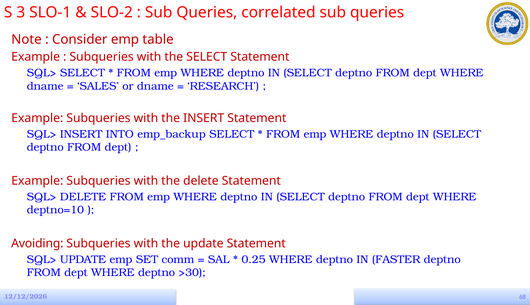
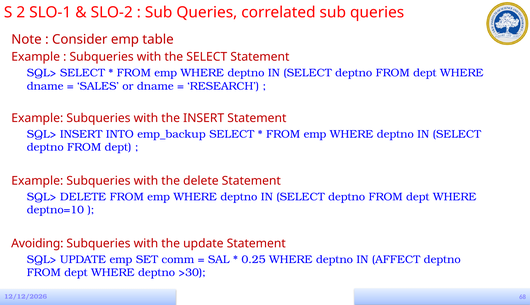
3: 3 -> 2 (21, 12)
FASTER: FASTER -> AFFECT (396, 260)
